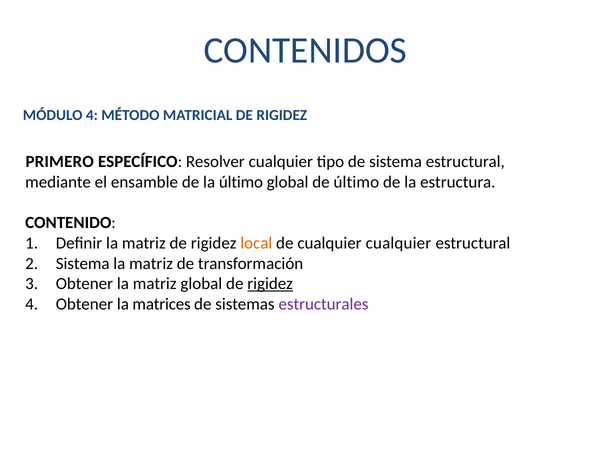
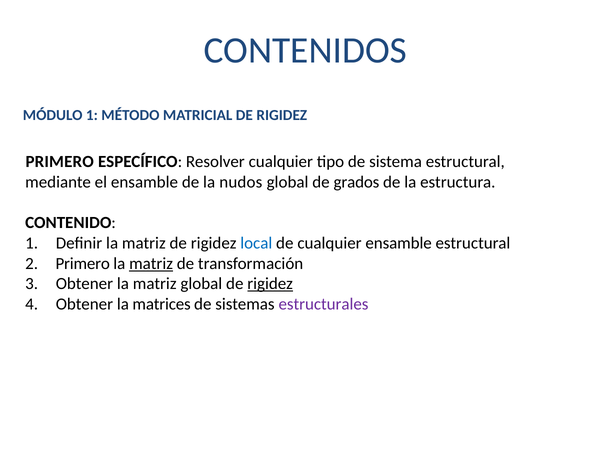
MÓDULO 4: 4 -> 1 (92, 115)
la último: último -> nudos (241, 182)
de último: último -> grados (356, 182)
local colour: orange -> blue (256, 243)
cualquier cualquier: cualquier -> ensamble (399, 243)
2 Sistema: Sistema -> Primero (83, 264)
matriz underline: none -> present (151, 264)
